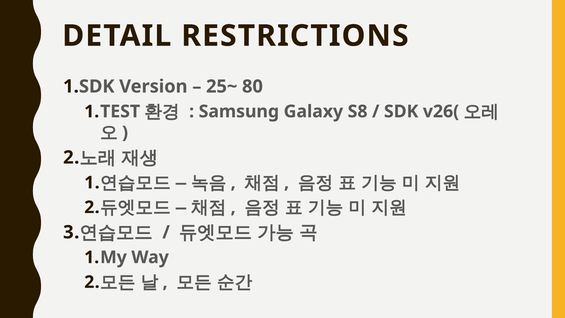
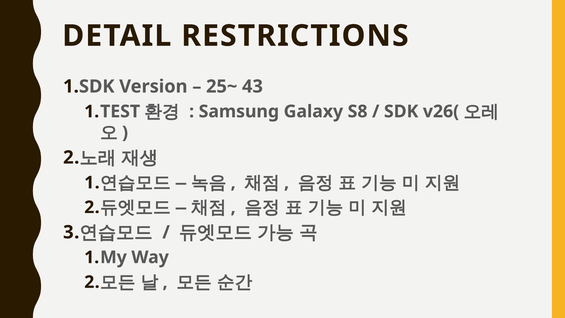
80: 80 -> 43 (252, 86)
